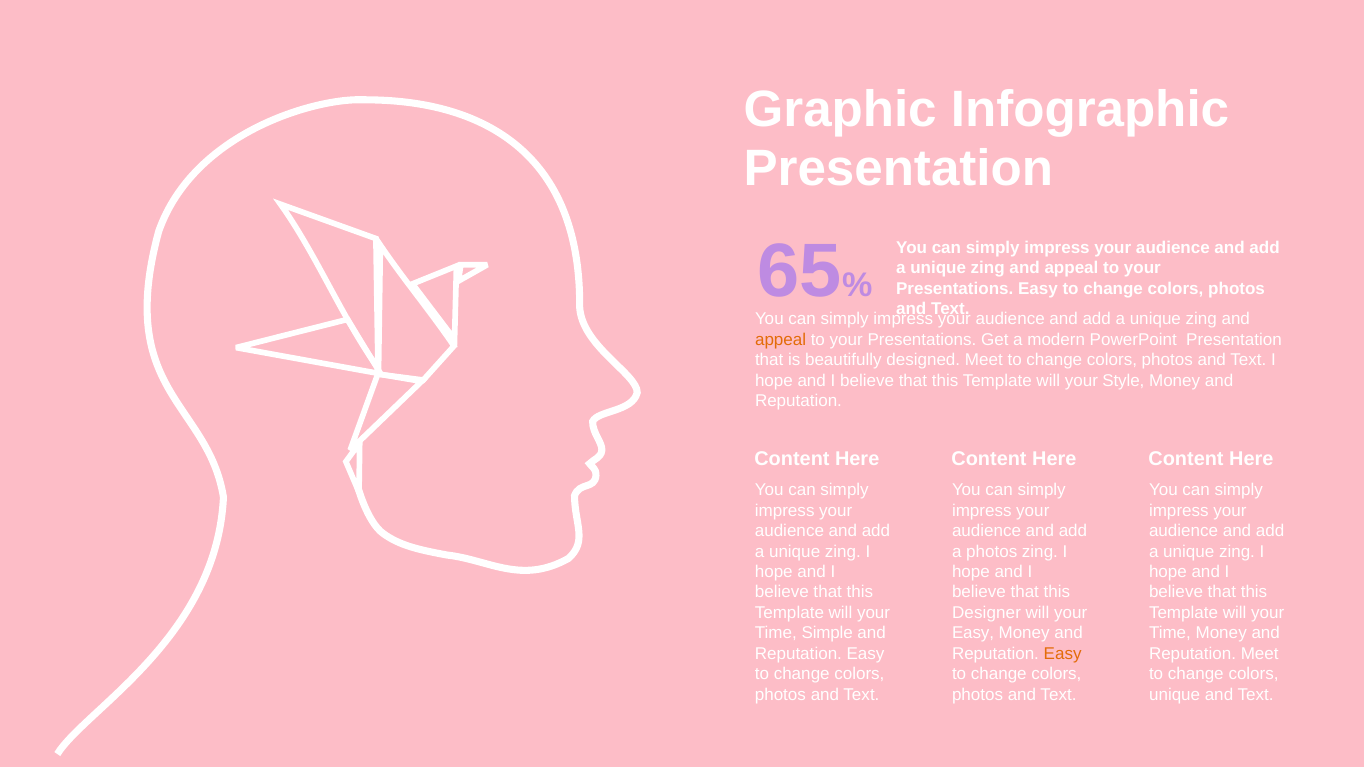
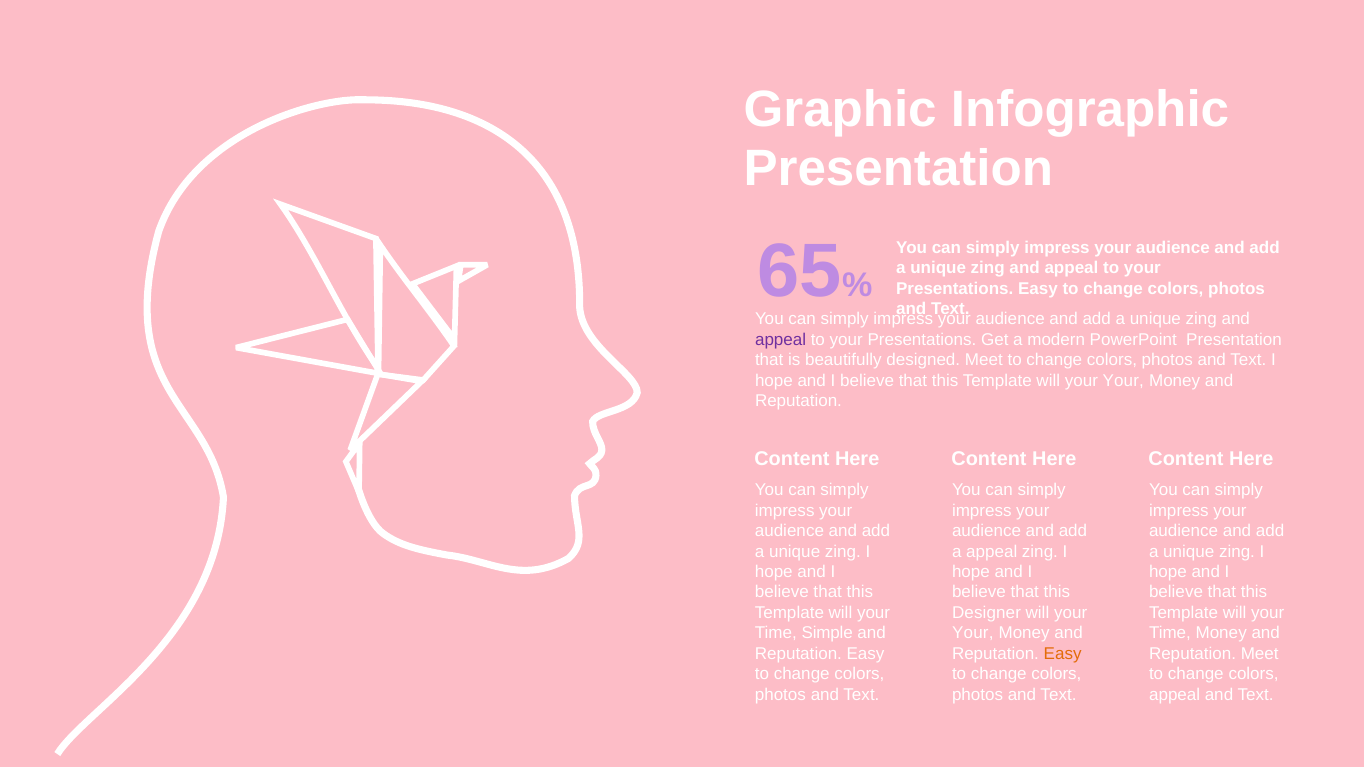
appeal colour: orange -> purple (781, 340)
Template will your Style: Style -> Your (1123, 381)
a photos: photos -> appeal (992, 552)
Easy: Easy -> Your (973, 633)
unique: unique -> appeal (1175, 695)
